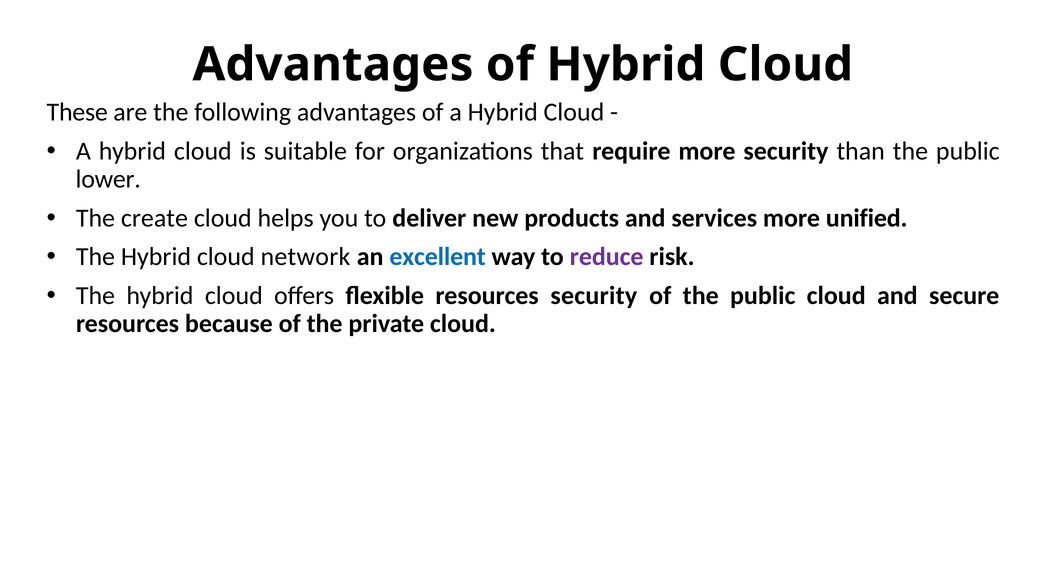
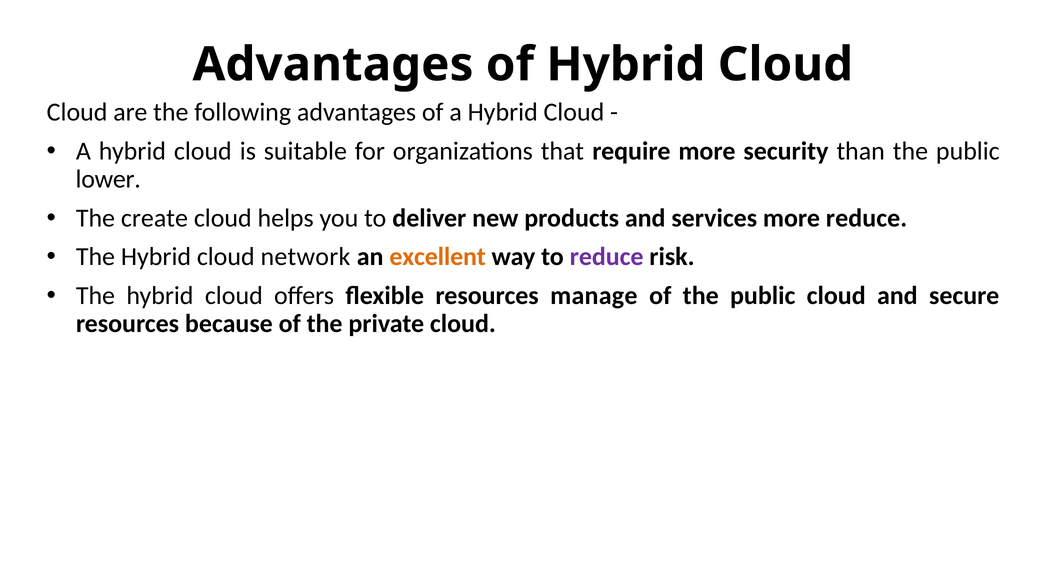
These: These -> Cloud (77, 112)
more unified: unified -> reduce (867, 218)
excellent colour: blue -> orange (438, 257)
resources security: security -> manage (594, 296)
